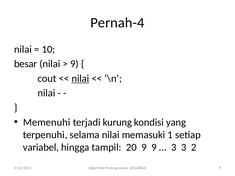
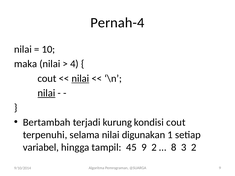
besar: besar -> maka (26, 64)
9: 9 -> 4 (74, 64)
nilai underline: none -> present (46, 93)
Memenuhi: Memenuhi -> Bertambah (47, 122)
kondisi yang: yang -> cout (176, 122)
memasuki: memasuki -> digunakan (144, 135)
20: 20 -> 45 (131, 148)
9 9: 9 -> 2 (154, 148)
3: 3 -> 8 (174, 148)
